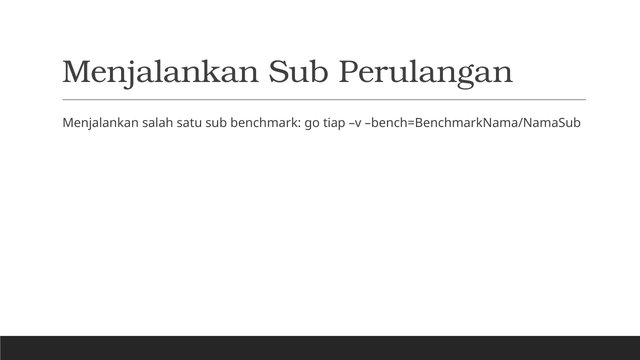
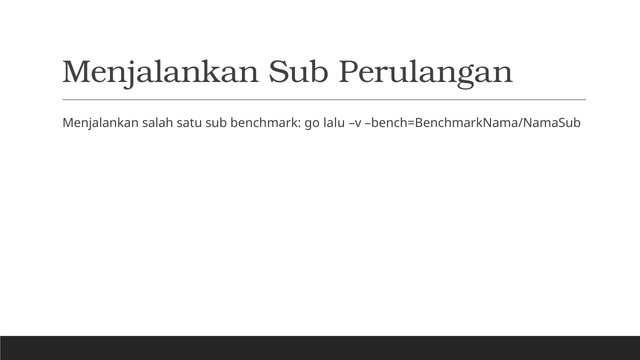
tiap: tiap -> lalu (334, 123)
